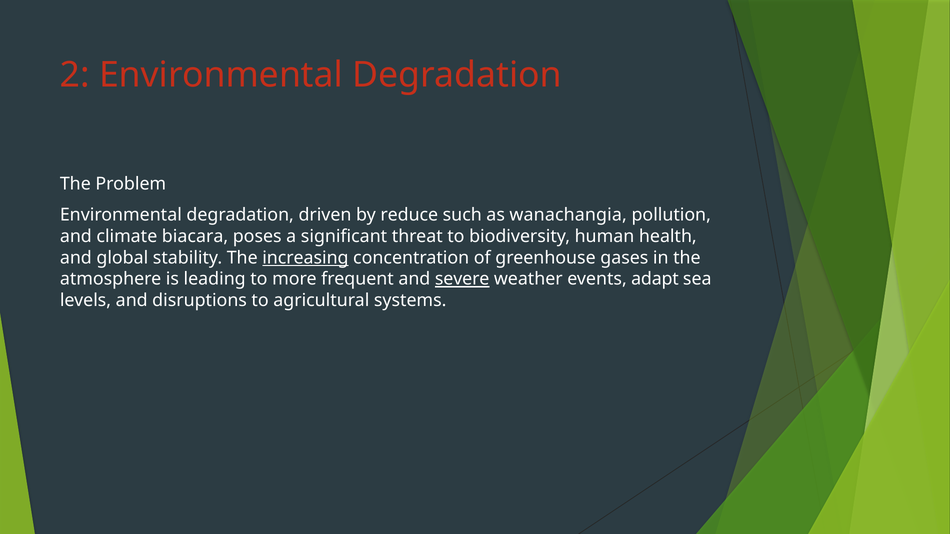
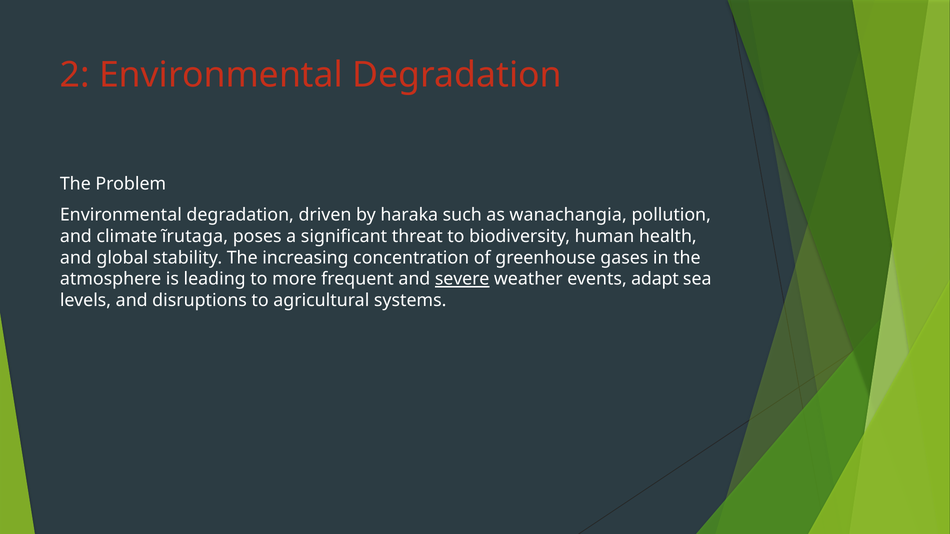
reduce: reduce -> haraka (409, 215)
biacara: biacara -> ĩrutaga (195, 237)
increasing underline: present -> none (305, 258)
